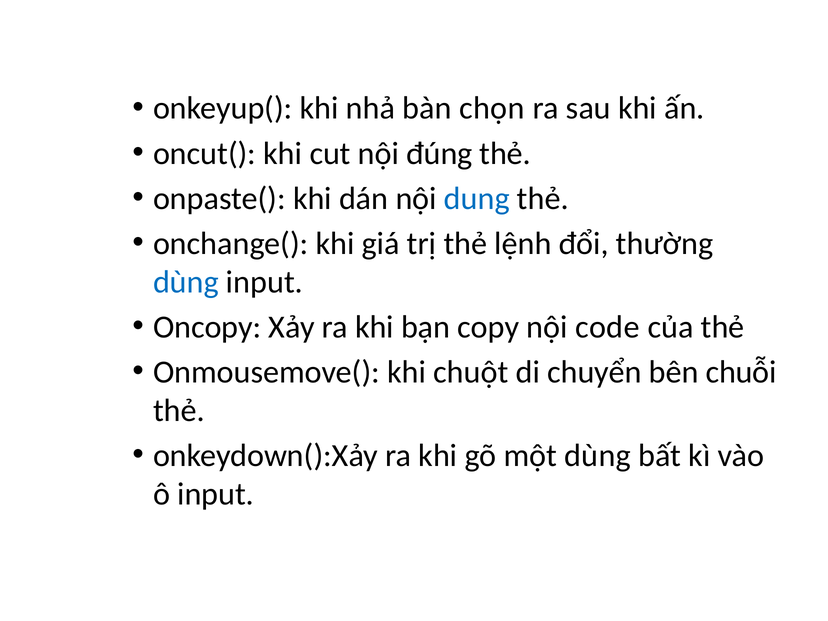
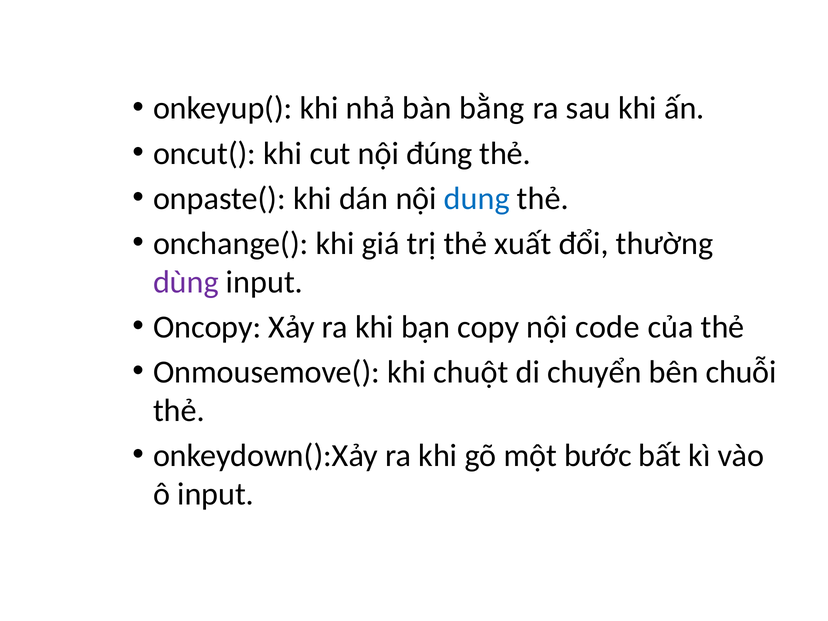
chọn: chọn -> bằng (492, 108)
lệnh: lệnh -> xuất (523, 243)
dùng colour: blue -> purple (186, 282)
một dùng: dùng -> bước (598, 456)
